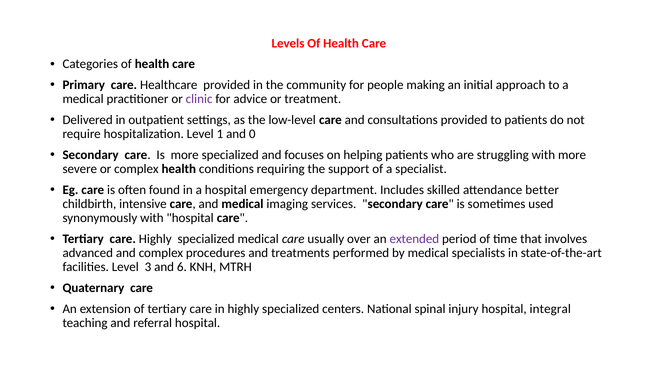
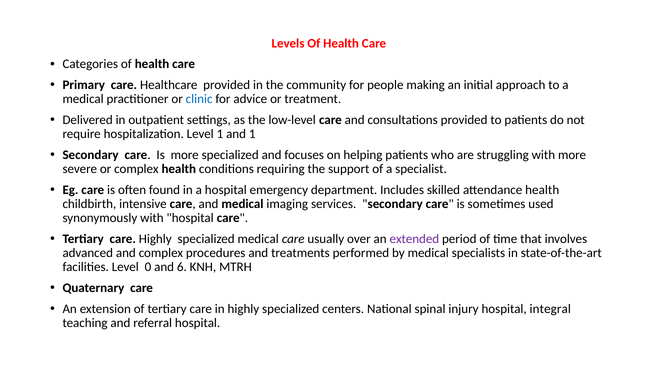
clinic colour: purple -> blue (199, 99)
and 0: 0 -> 1 (252, 134)
attendance better: better -> health (542, 190)
3: 3 -> 0 (148, 267)
